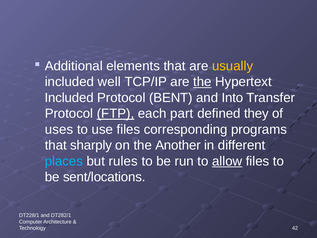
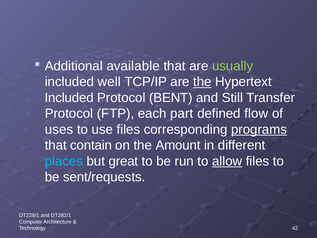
elements: elements -> available (133, 66)
usually colour: yellow -> light green (233, 66)
Into: Into -> Still (232, 98)
FTP underline: present -> none (115, 113)
they: they -> flow (256, 113)
programs underline: none -> present (259, 129)
sharply: sharply -> contain (91, 145)
Another: Another -> Amount (178, 145)
rules: rules -> great (123, 161)
sent/locations: sent/locations -> sent/requests (104, 177)
